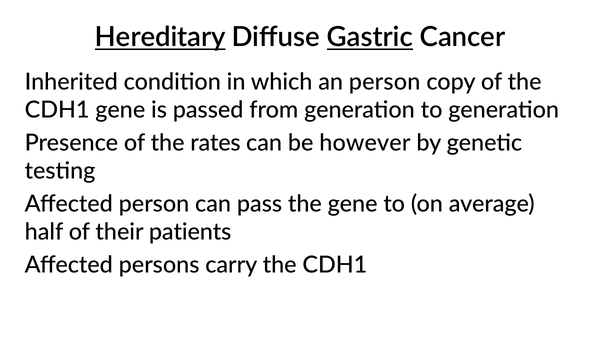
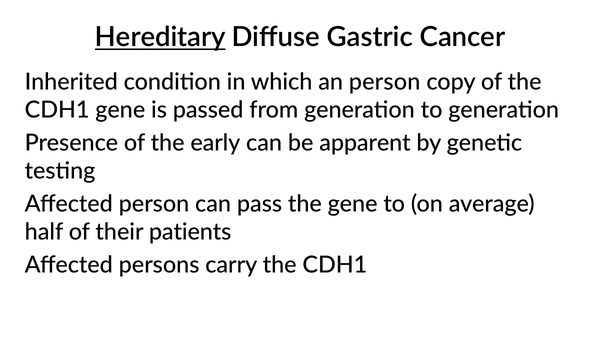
Gastric underline: present -> none (370, 37)
rates: rates -> early (215, 143)
however: however -> apparent (365, 143)
